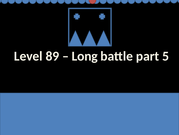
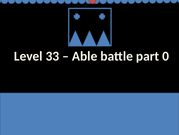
89: 89 -> 33 (52, 56)
Long: Long -> Able (85, 56)
5: 5 -> 0 (166, 56)
